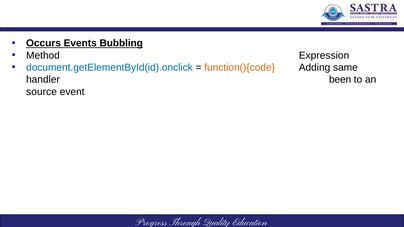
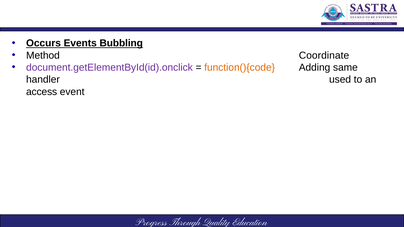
Expression: Expression -> Coordinate (324, 55)
document.getElementById(id).onclick colour: blue -> purple (109, 68)
been: been -> used (340, 80)
source: source -> access (42, 92)
